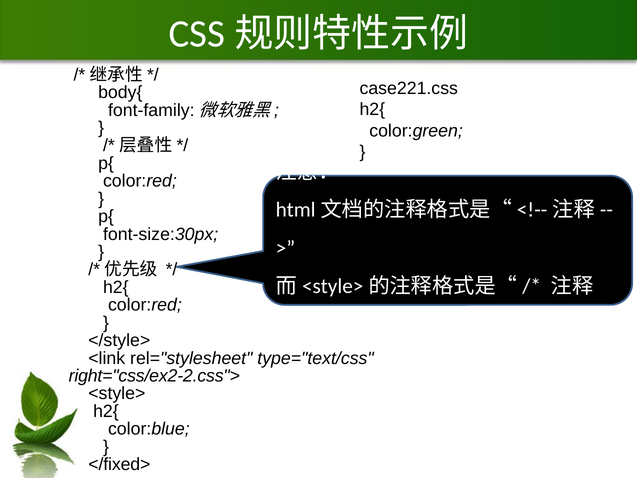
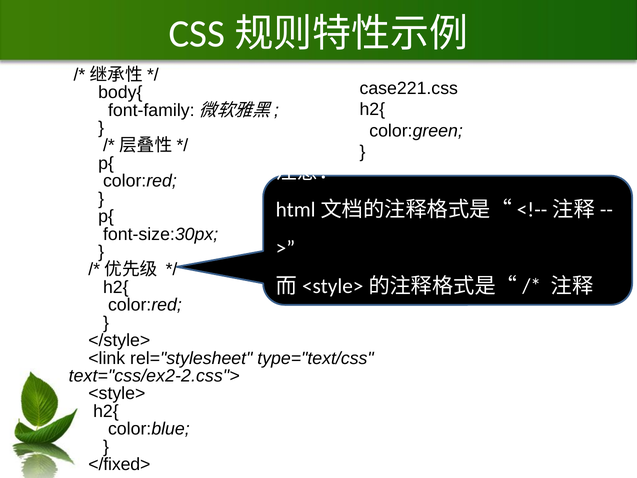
right="css/ex2-2.css">: right="css/ex2-2.css"> -> text="css/ex2-2.css"> (154, 376)
